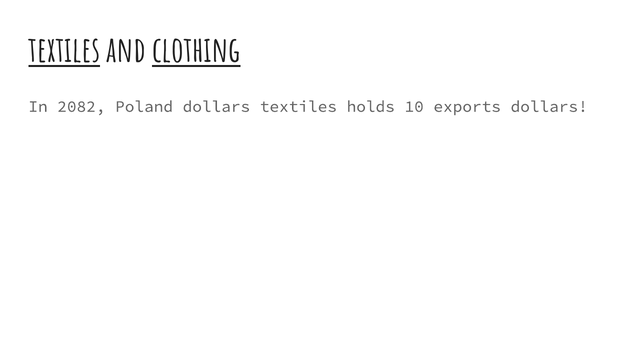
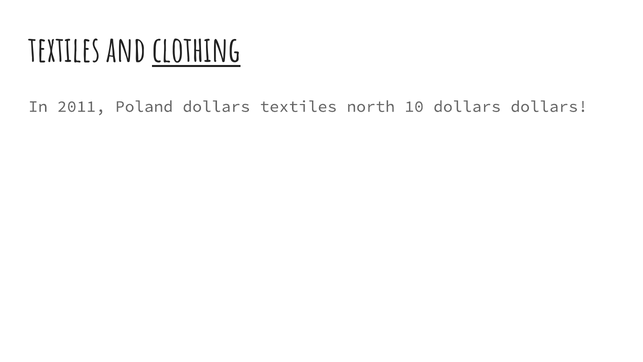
textıles underline: present -> none (64, 51)
2082: 2082 -> 2011 (81, 106)
holds: holds -> north (371, 106)
10 exports: exports -> dollars (467, 106)
